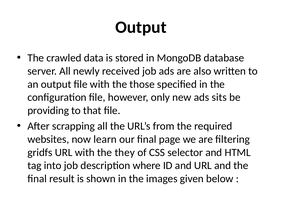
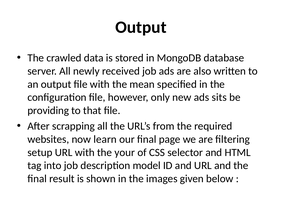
those: those -> mean (142, 84)
gridfs: gridfs -> setup (40, 153)
they: they -> your (125, 153)
where: where -> model (147, 166)
